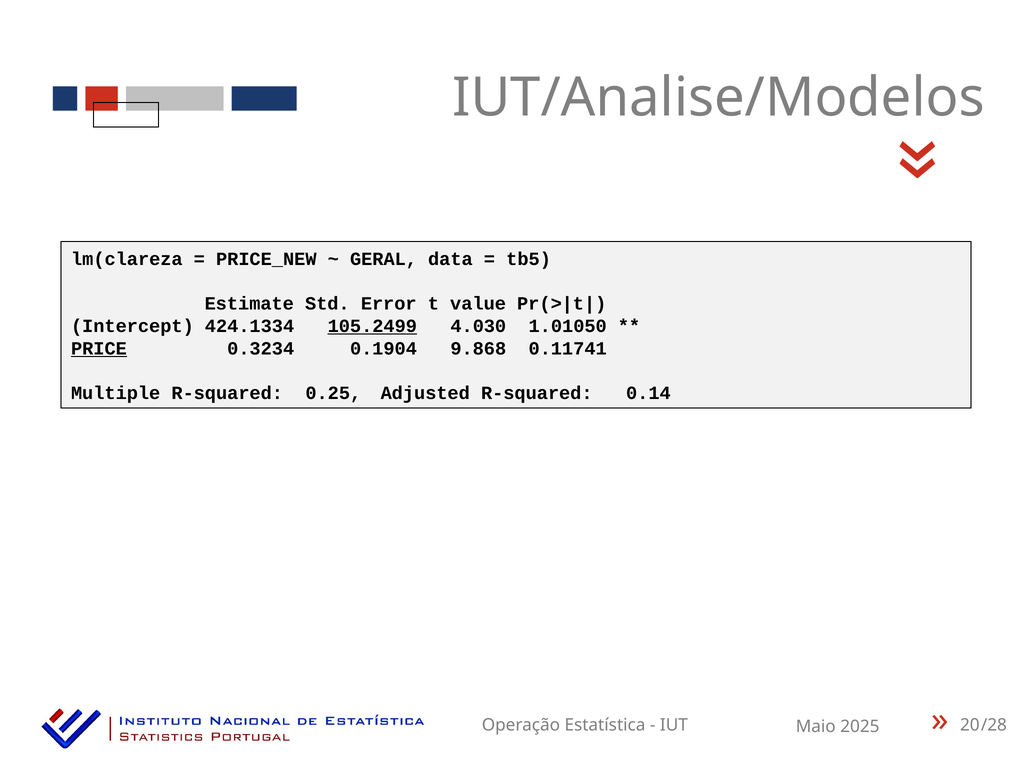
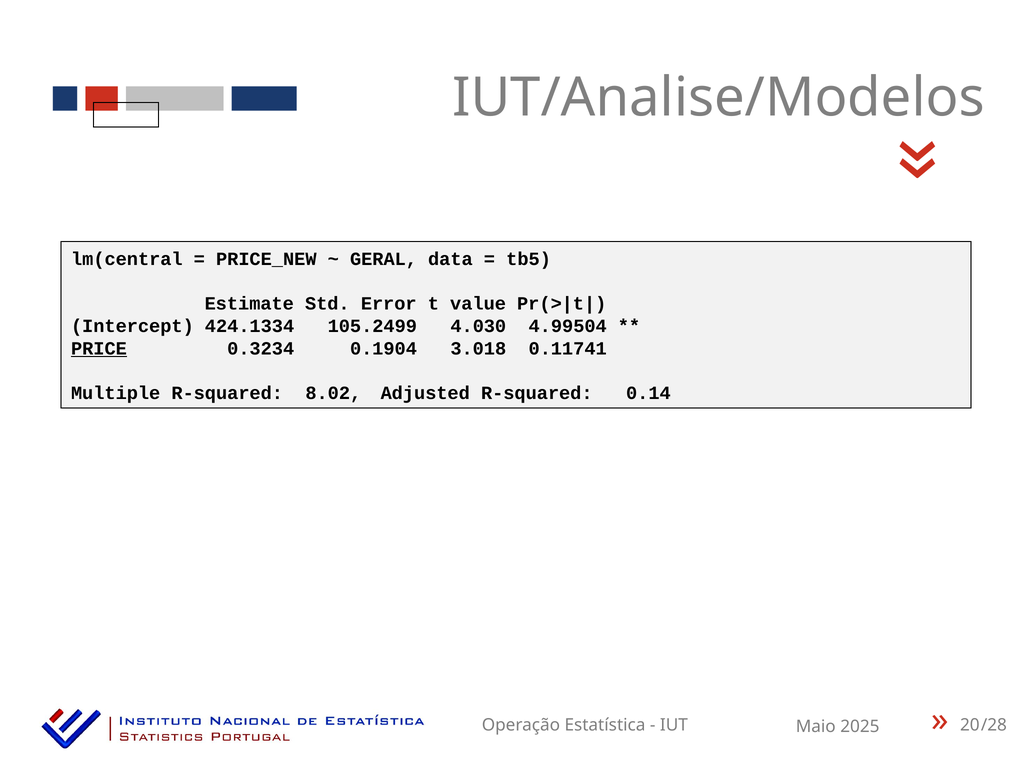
lm(clareza: lm(clareza -> lm(central (127, 259)
105.2499 underline: present -> none (372, 326)
1.01050: 1.01050 -> 4.99504 (568, 326)
9.868: 9.868 -> 3.018 (478, 348)
0.25: 0.25 -> 8.02 (333, 393)
